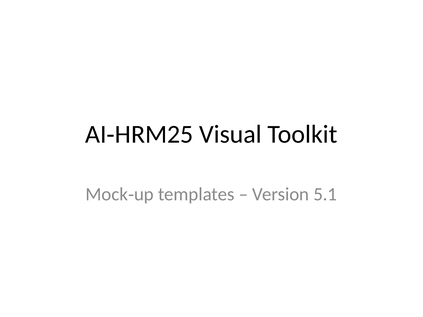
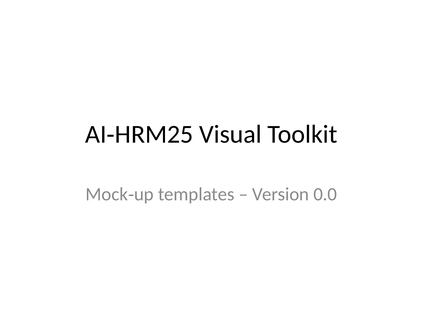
5.1: 5.1 -> 0.0 (325, 194)
